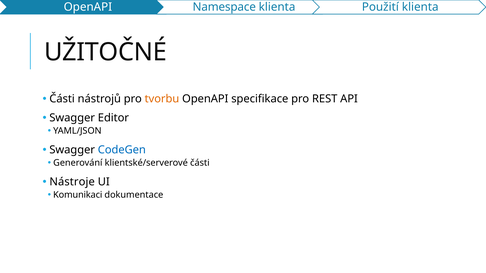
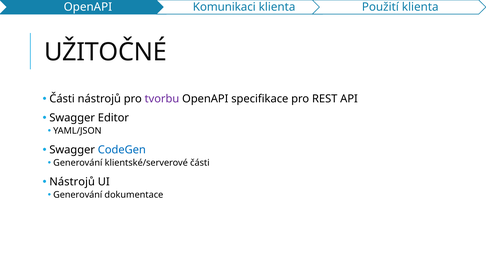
Namespace: Namespace -> Komunikaci (224, 7)
tvorbu colour: orange -> purple (162, 99)
Nástroje: Nástroje -> Nástrojů (72, 182)
Komunikaci: Komunikaci -> Generování (78, 195)
